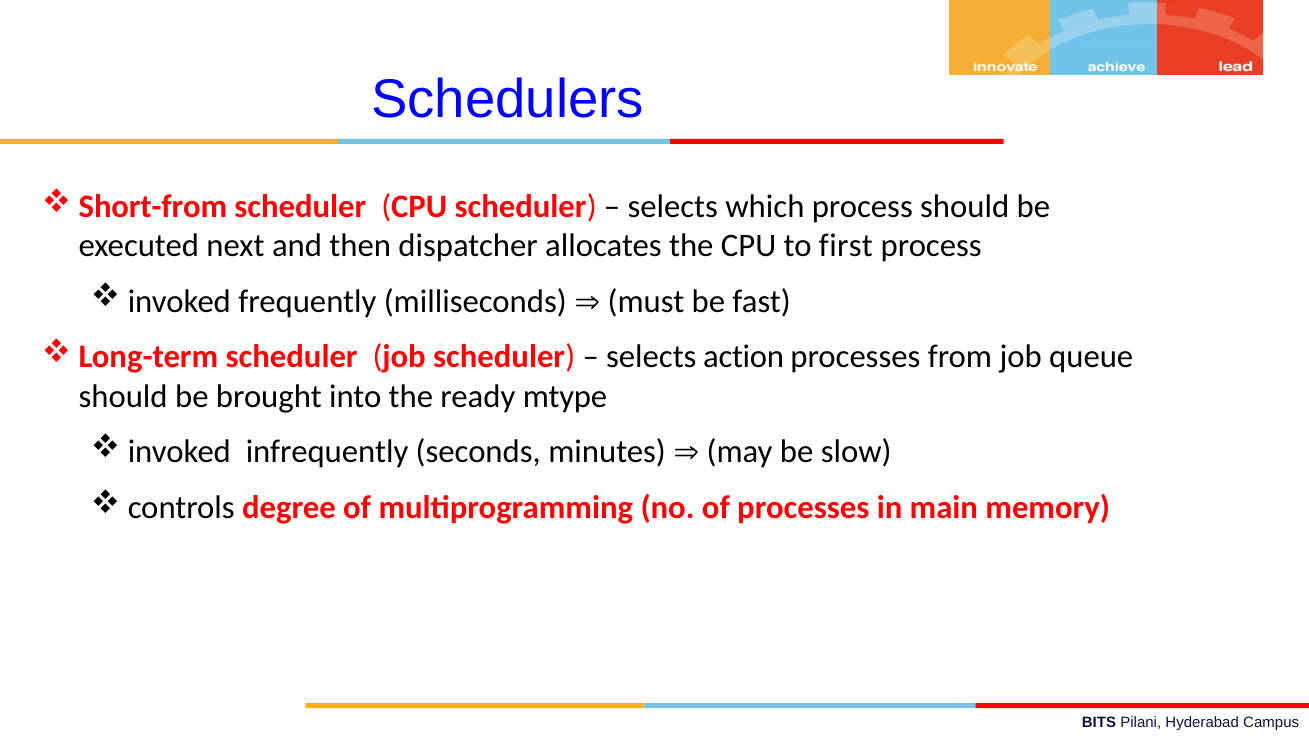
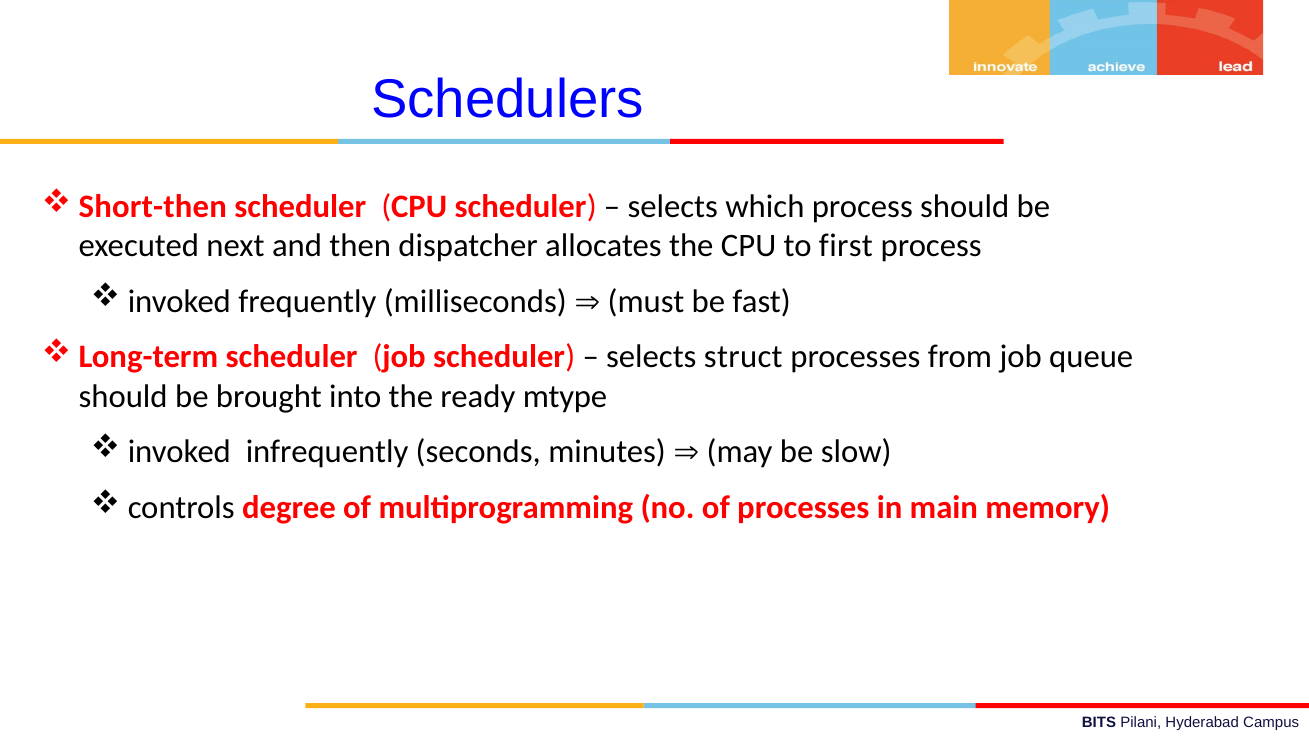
Short-from: Short-from -> Short-then (153, 207)
action: action -> struct (743, 357)
